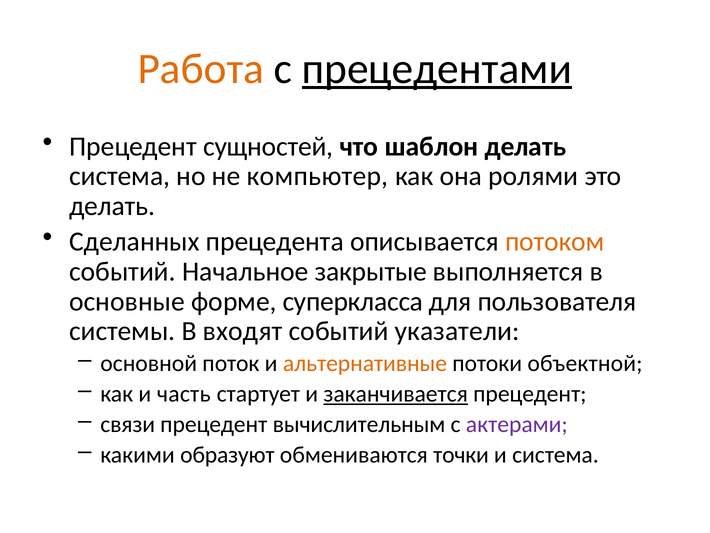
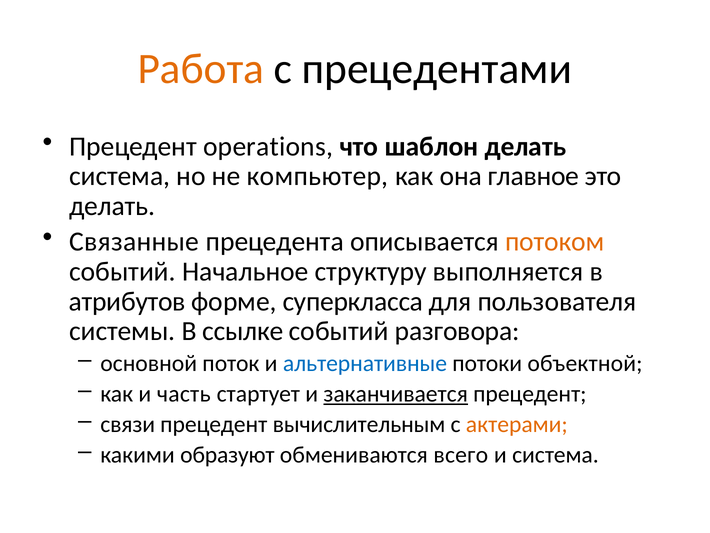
прецедентами underline: present -> none (437, 69)
сущностей: сущностей -> operations (268, 146)
ролями: ролями -> главное (533, 176)
Сделанных: Сделанных -> Связанные (134, 241)
закрытые: закрытые -> структуру (371, 271)
основные: основные -> атрибутов (127, 301)
входят: входят -> ссылке (243, 331)
указатели: указатели -> разговора (457, 331)
альтернативные colour: orange -> blue (365, 363)
актерами colour: purple -> orange (517, 424)
точки: точки -> всего (461, 455)
